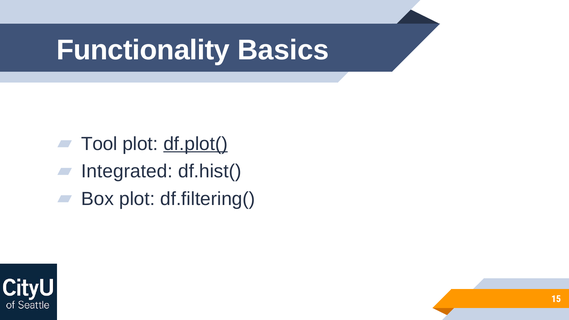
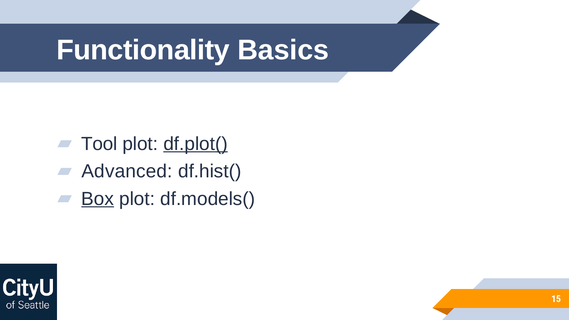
Integrated: Integrated -> Advanced (127, 171)
Box underline: none -> present (98, 199)
df.filtering(: df.filtering( -> df.models( (208, 199)
